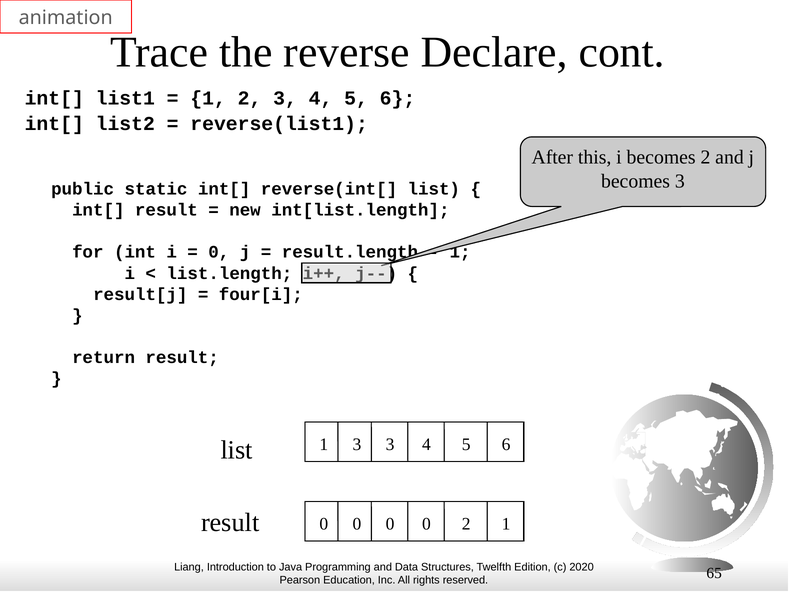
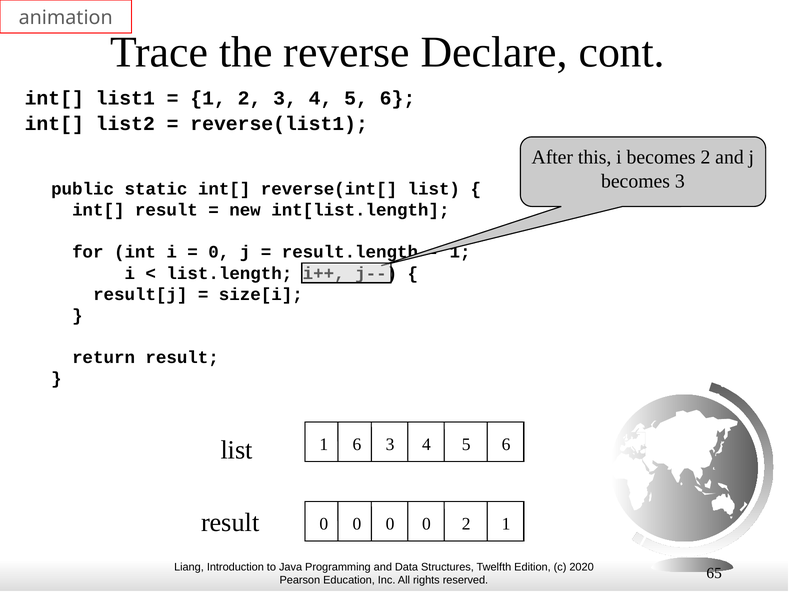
four[i: four[i -> size[i (261, 294)
1 3: 3 -> 6 (357, 444)
